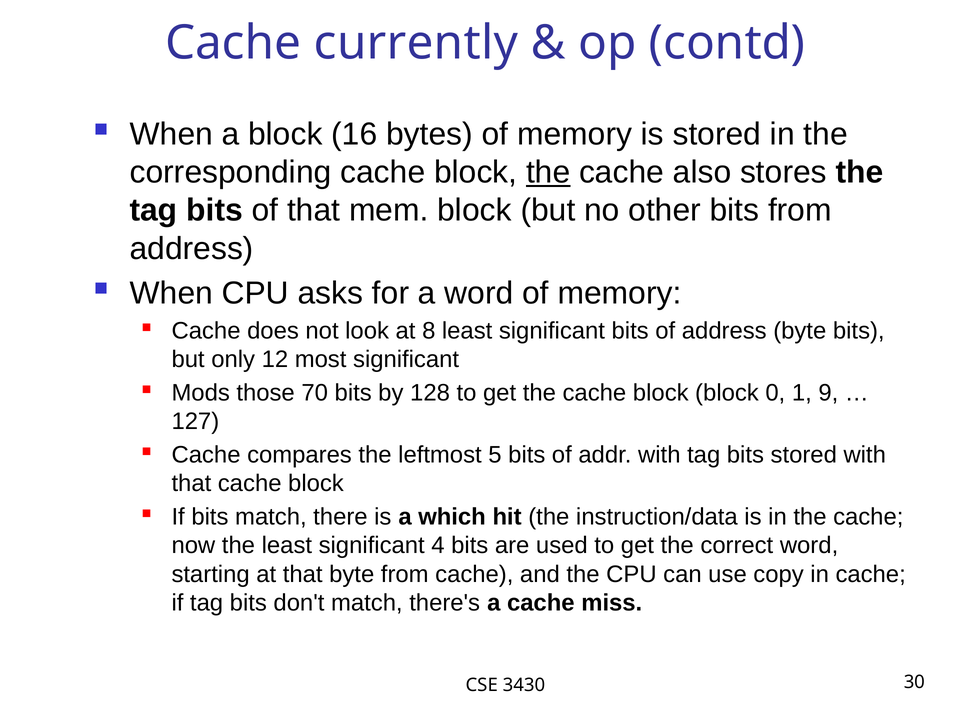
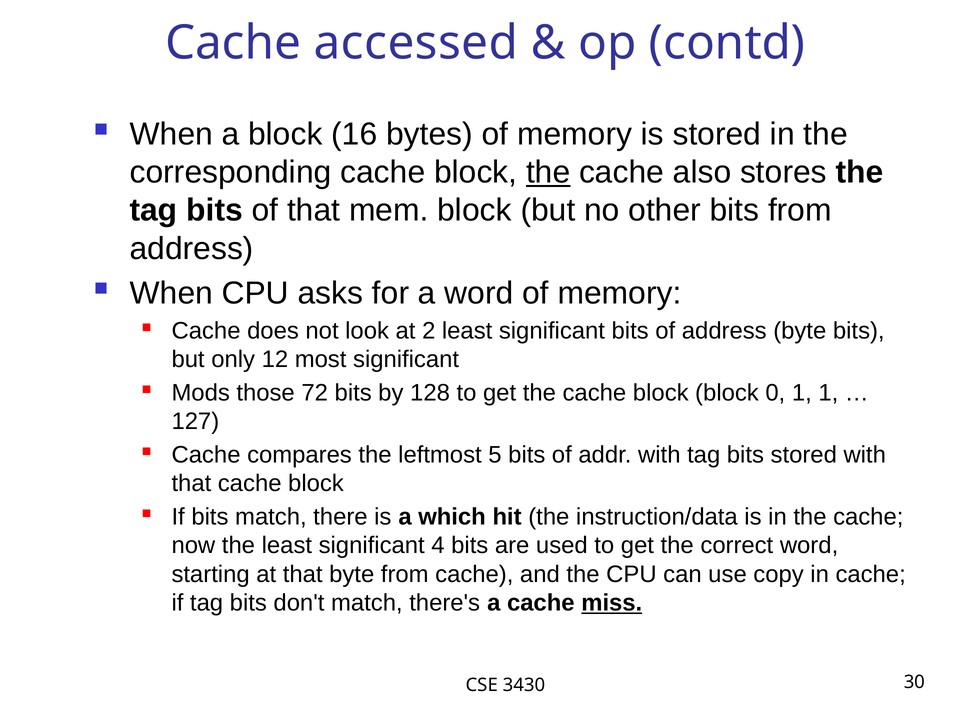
currently: currently -> accessed (416, 43)
8: 8 -> 2 (429, 331)
70: 70 -> 72 (315, 393)
1 9: 9 -> 1 (828, 393)
miss underline: none -> present (612, 603)
